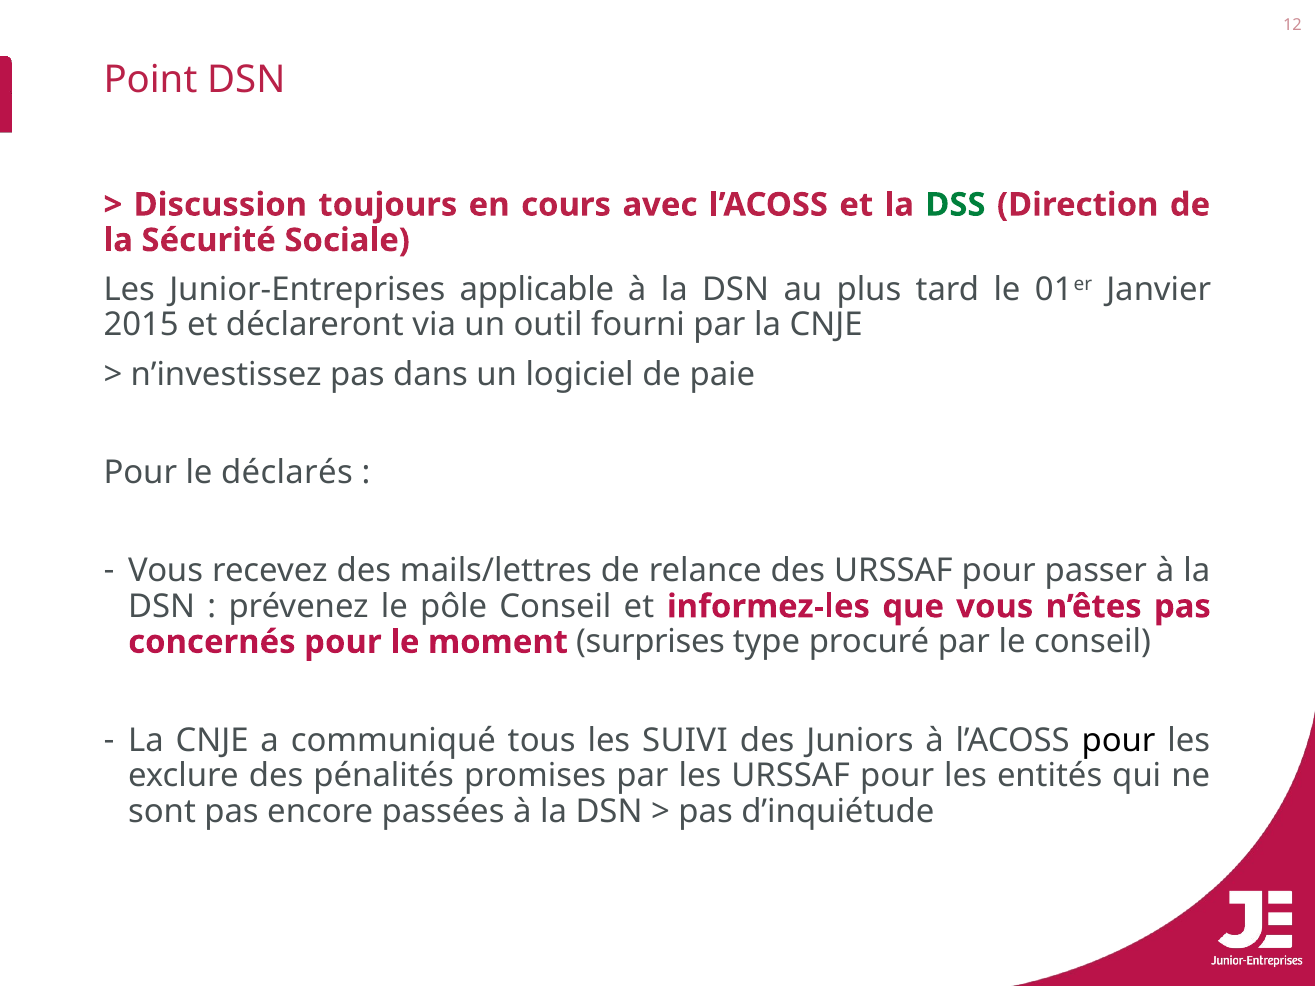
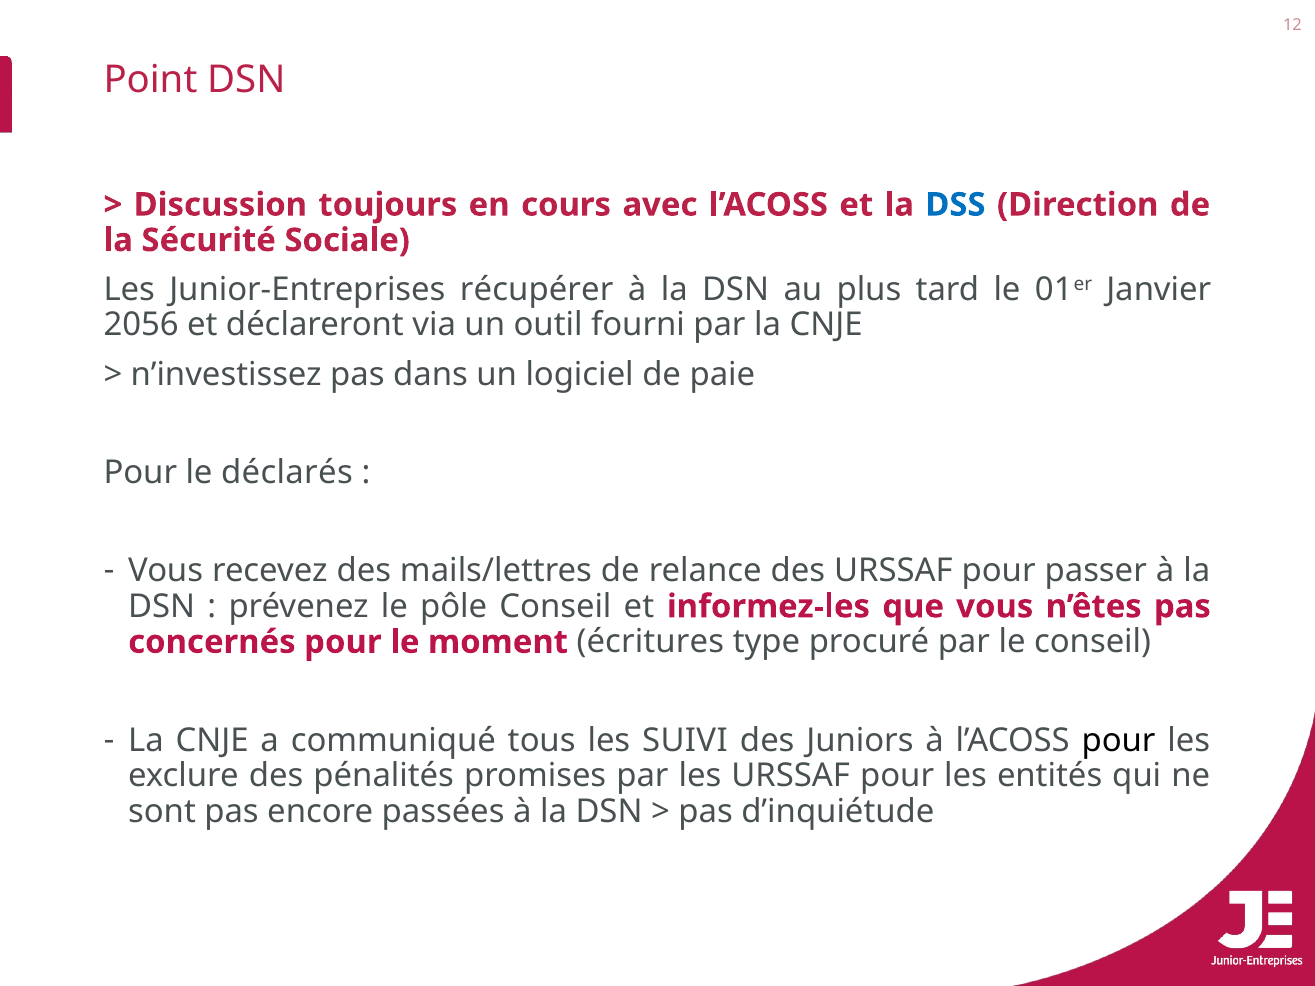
DSS colour: green -> blue (955, 205)
applicable: applicable -> récupérer (537, 290)
2015: 2015 -> 2056 (141, 325)
surprises: surprises -> écritures (650, 642)
